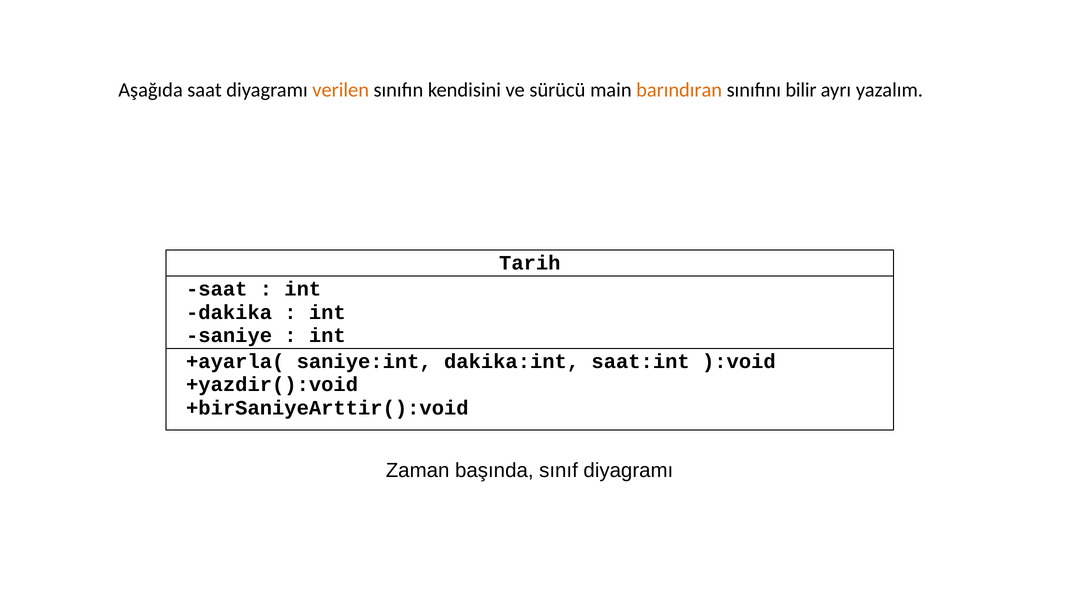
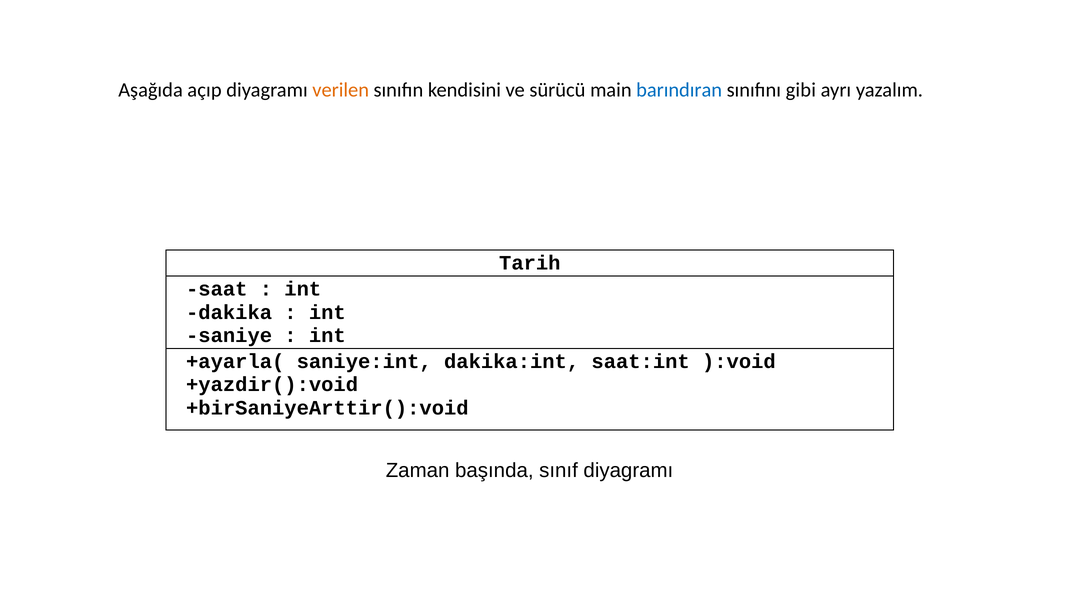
Aşağıda saat: saat -> açıp (204, 90)
barındıran colour: orange -> blue (679, 90)
bilir: bilir -> gibi (801, 90)
